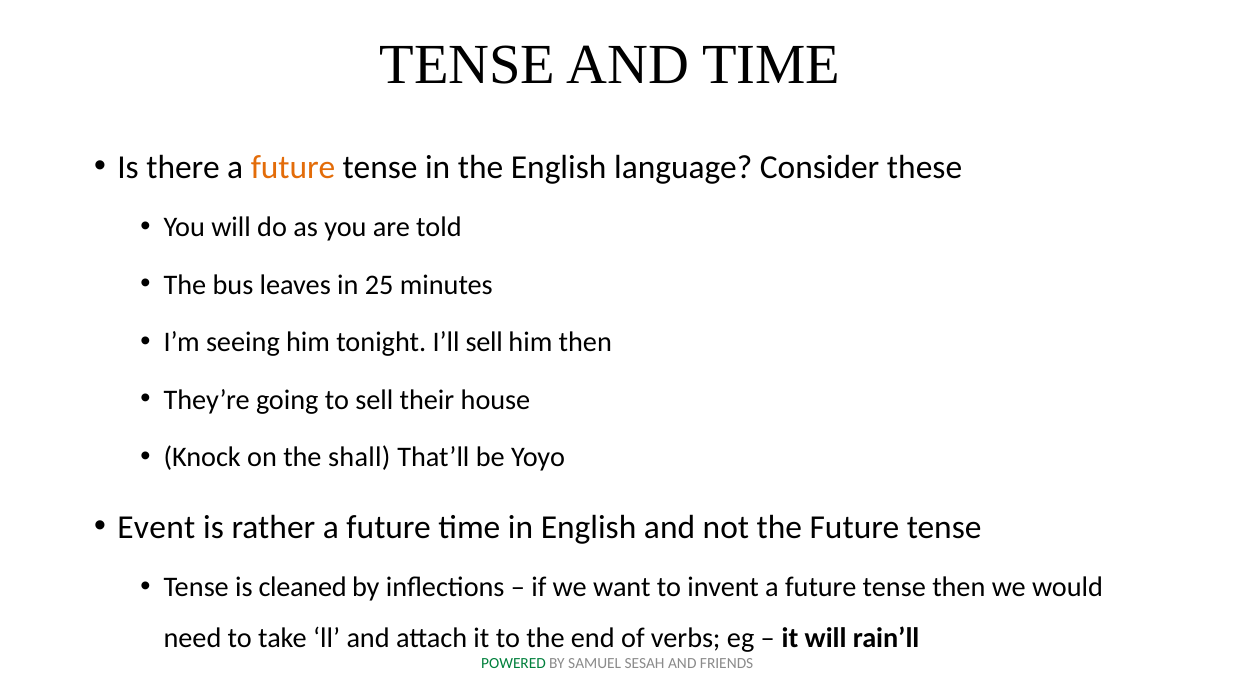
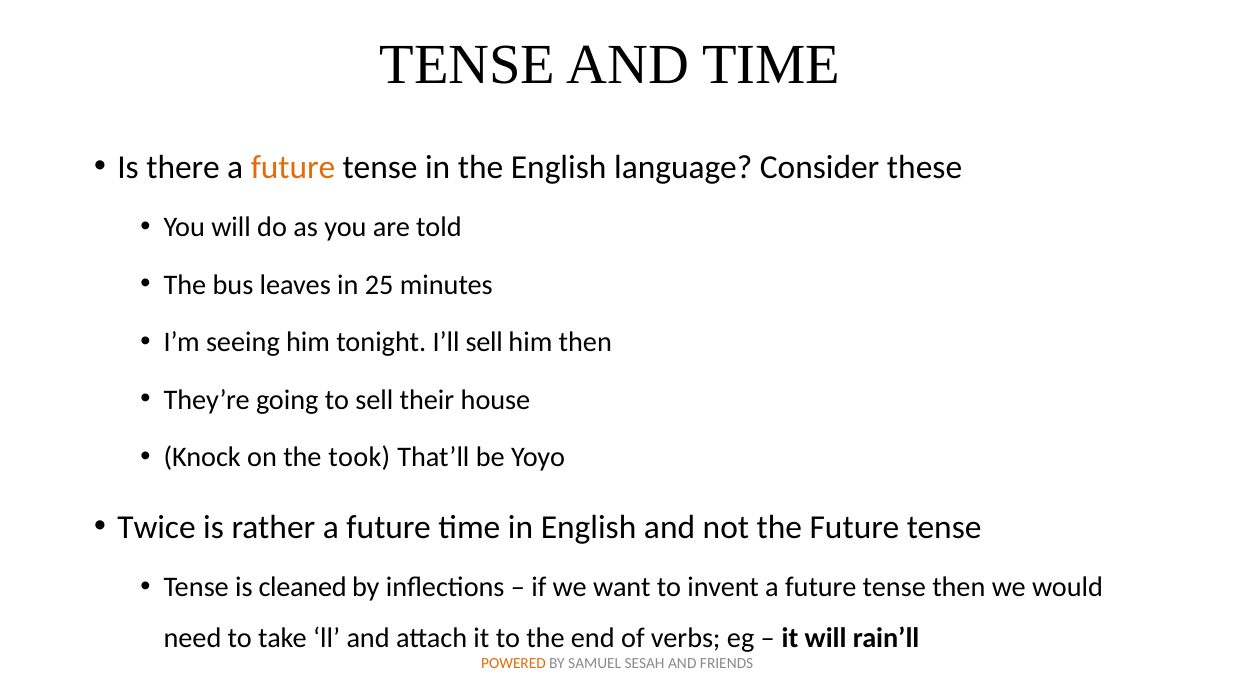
shall: shall -> took (359, 457)
Event: Event -> Twice (156, 527)
POWERED colour: green -> orange (514, 663)
